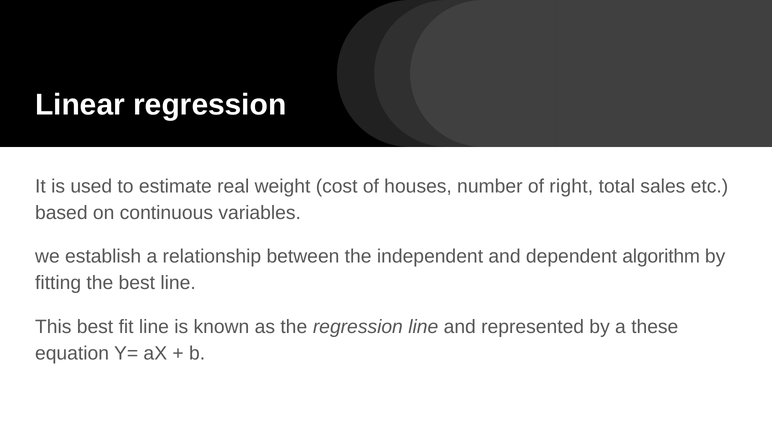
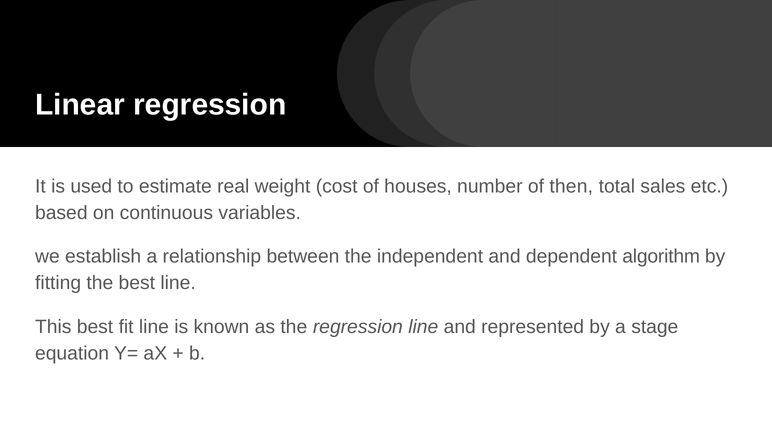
right: right -> then (571, 186)
these: these -> stage (655, 327)
